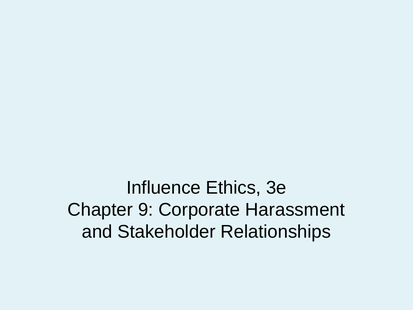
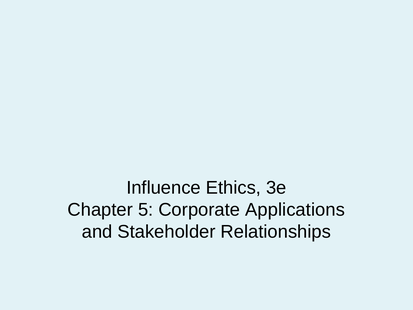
9: 9 -> 5 (146, 209)
Harassment: Harassment -> Applications (295, 209)
